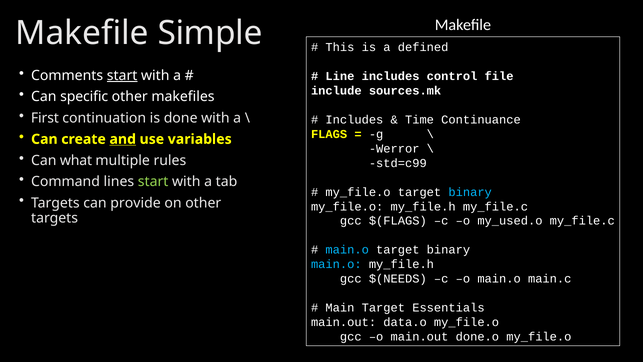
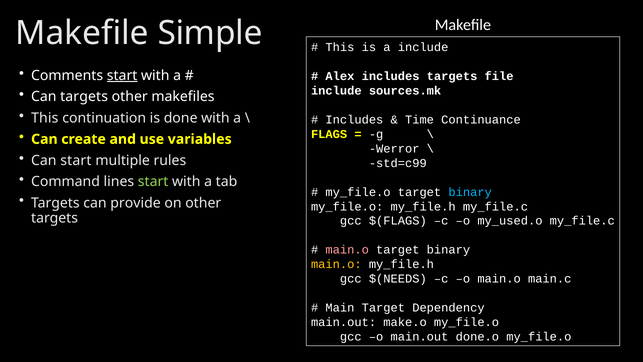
a defined: defined -> include (423, 47)
Line: Line -> Alex (340, 76)
includes control: control -> targets (452, 76)
Can specific: specific -> targets (84, 97)
First: First -> This (45, 118)
and underline: present -> none (123, 139)
Can what: what -> start (76, 160)
main.o colour: light blue -> pink (347, 250)
main.o colour: light blue -> yellow (336, 264)
Essentials: Essentials -> Dependency (448, 308)
data.o: data.o -> make.o (405, 322)
